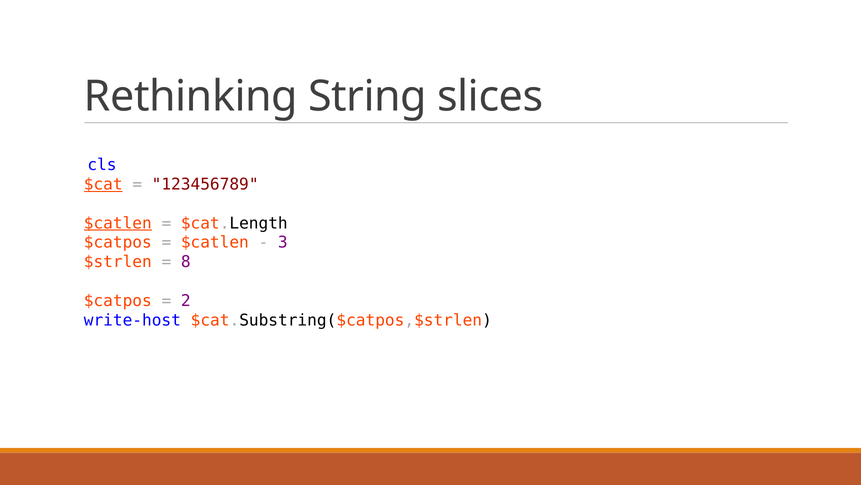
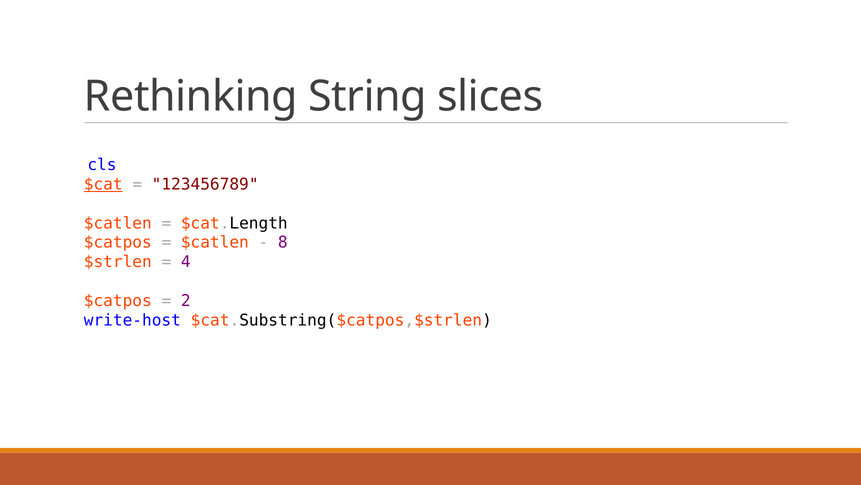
$catlen underline: present -> none (118, 223)
3: 3 -> 8 (283, 242)
8: 8 -> 4 (186, 262)
